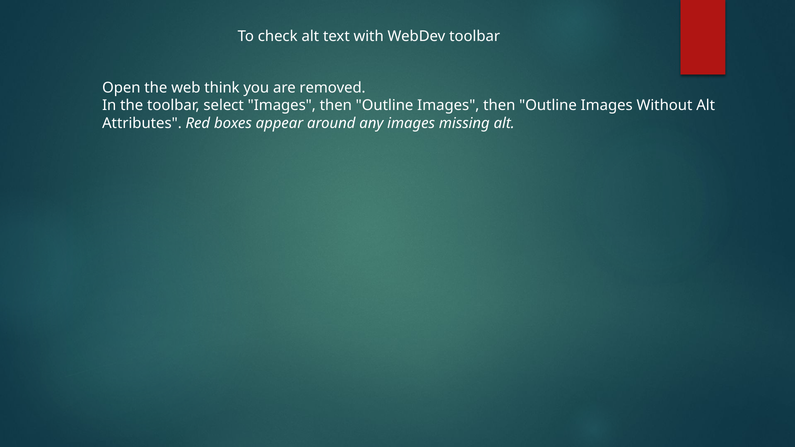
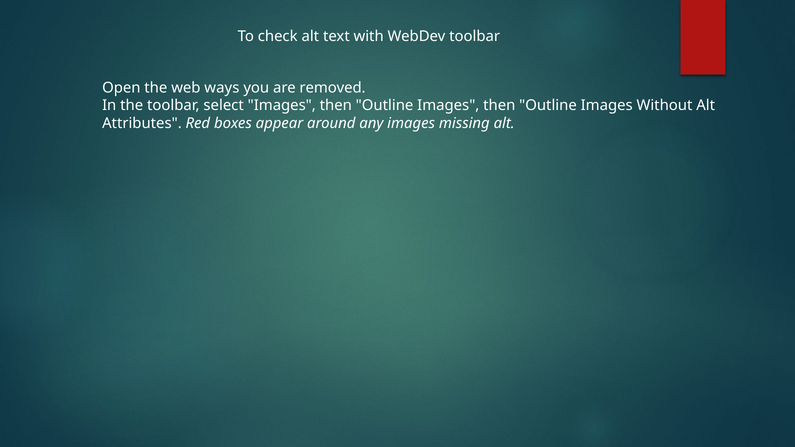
think: think -> ways (222, 88)
